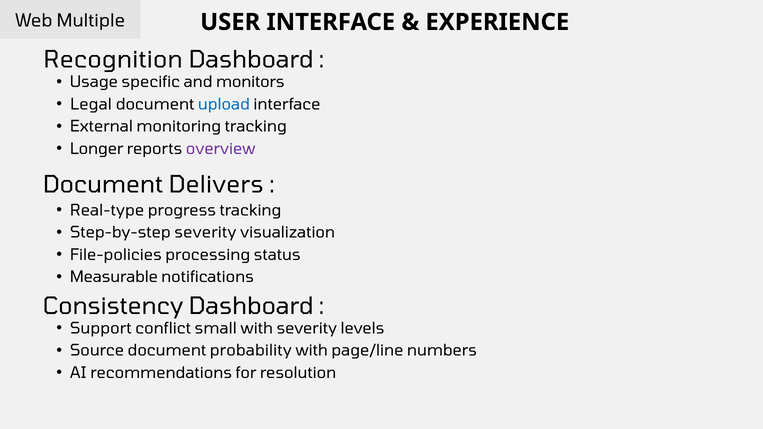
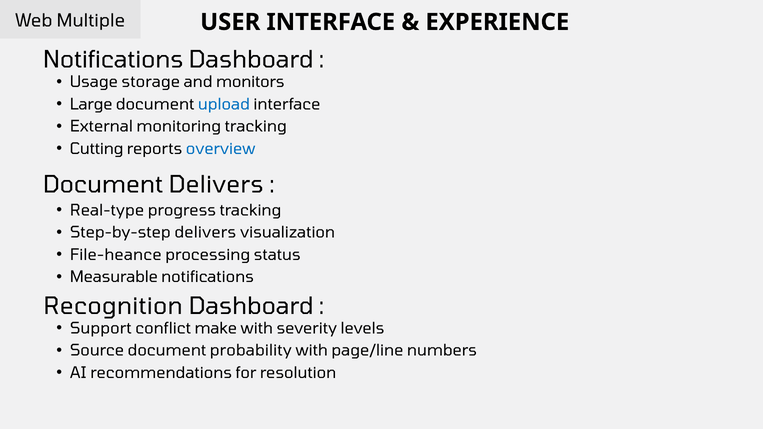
Recognition: Recognition -> Notifications (113, 60)
specific: specific -> storage (151, 82)
Legal: Legal -> Large (91, 104)
Longer: Longer -> Cutting (97, 149)
overview colour: purple -> blue (221, 149)
Step-by-step severity: severity -> delivers (205, 233)
File-policies: File-policies -> File-heance (116, 255)
Consistency: Consistency -> Recognition (113, 306)
small: small -> make (216, 329)
